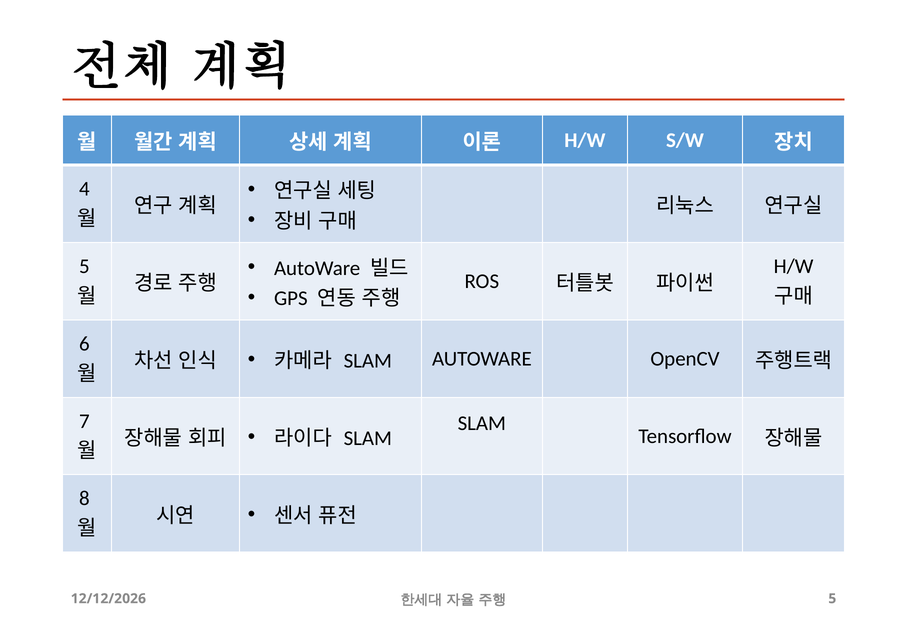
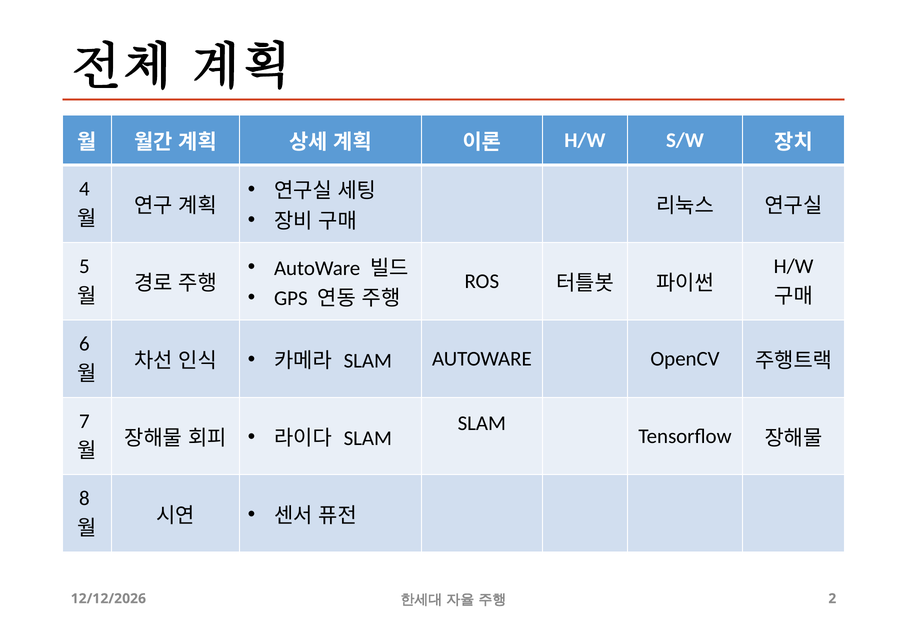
5: 5 -> 2 (832, 599)
